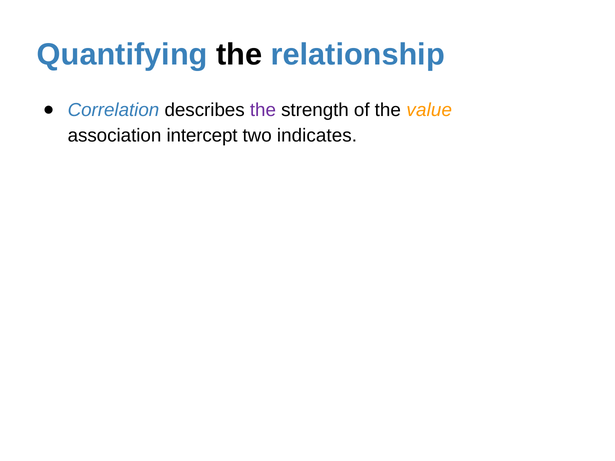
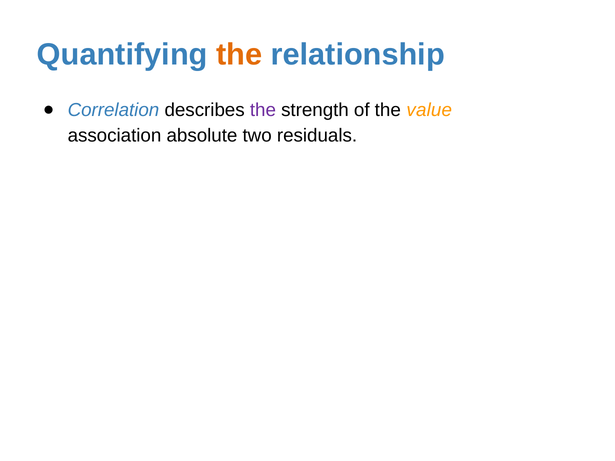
the colour: black -> orange (239, 54)
intercept: intercept -> absolute (202, 136)
indicates: indicates -> residuals (317, 136)
